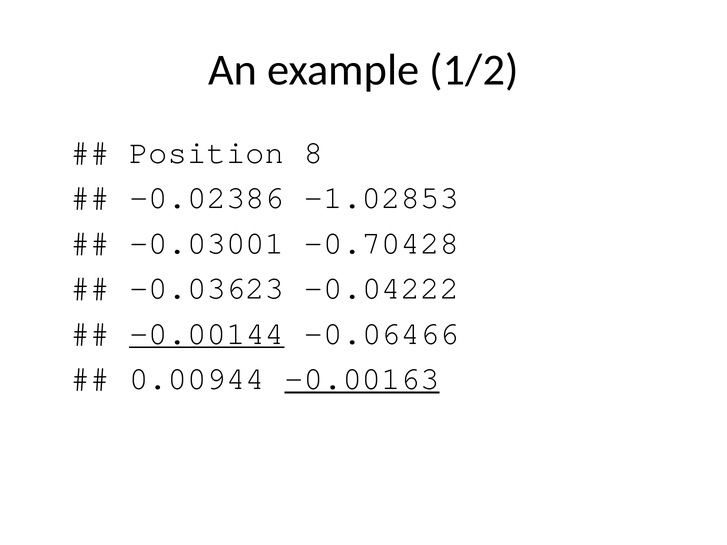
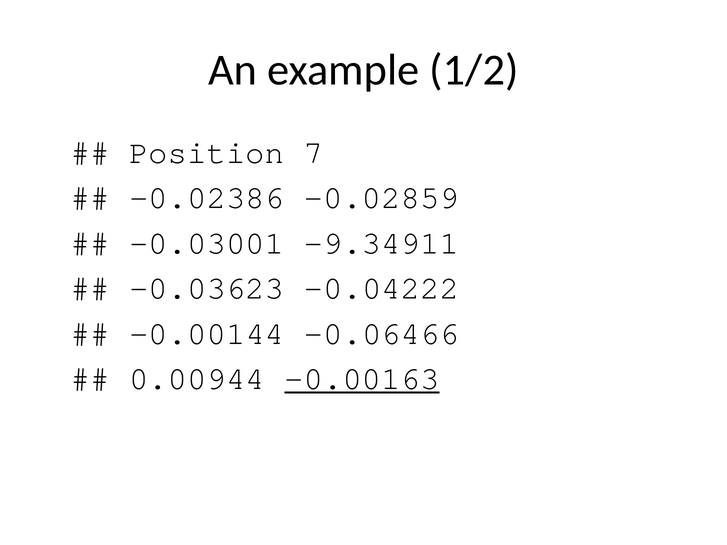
8: 8 -> 7 (313, 153)
-1.02853: -1.02853 -> -0.02859 (381, 198)
-0.70428: -0.70428 -> -9.34911 (381, 243)
-0.00144 underline: present -> none (207, 334)
